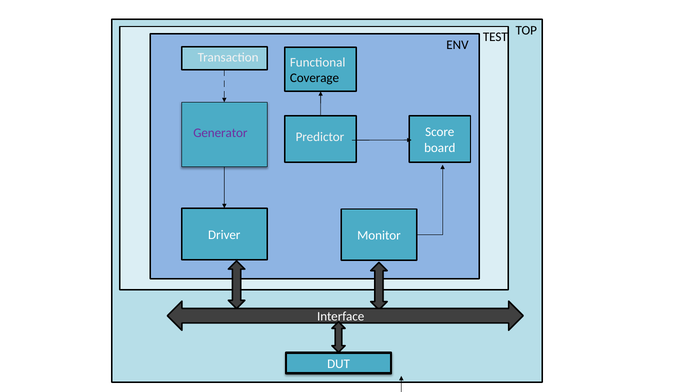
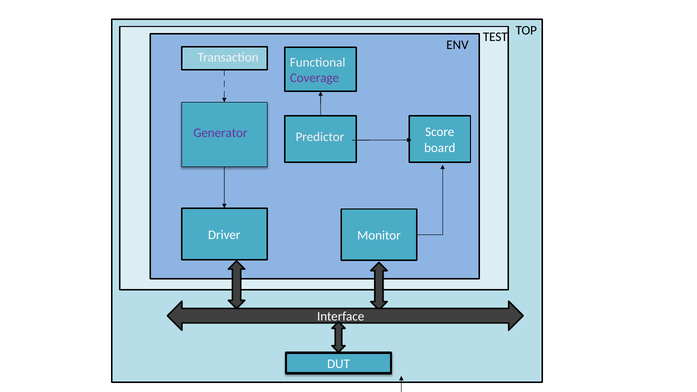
Coverage colour: black -> purple (314, 78)
